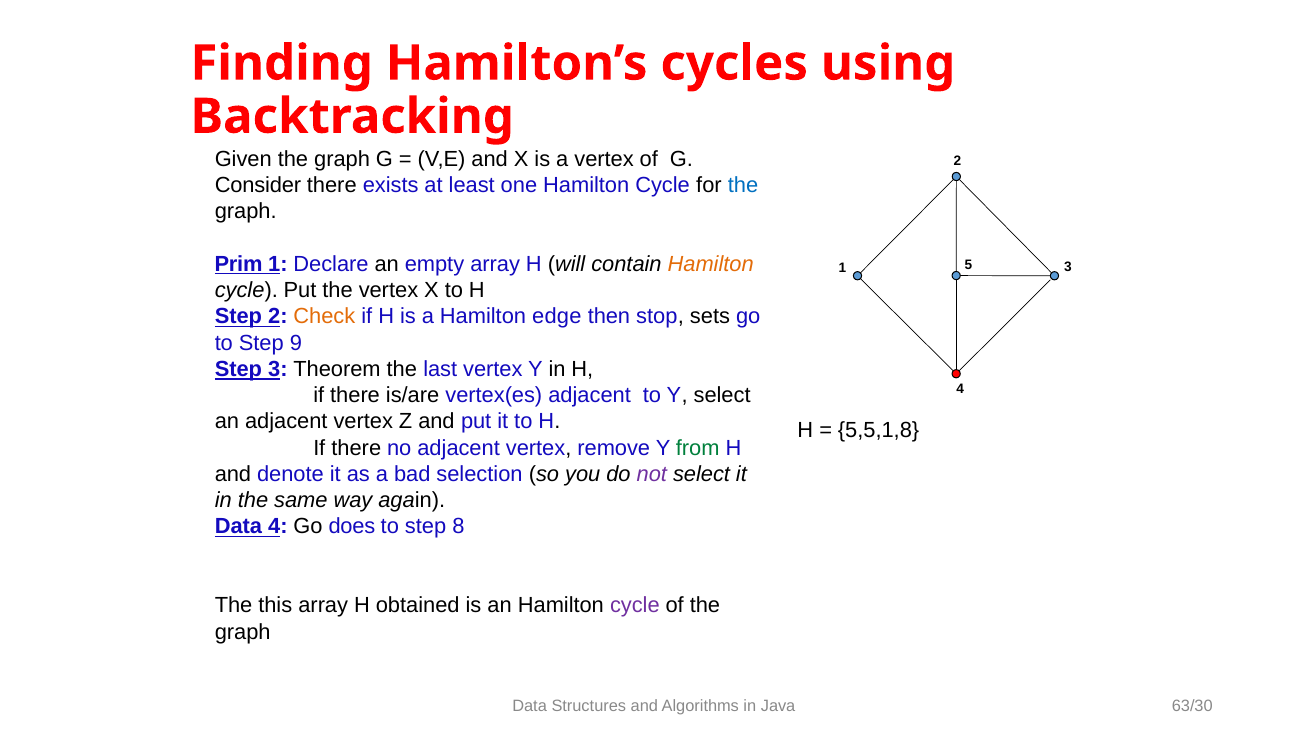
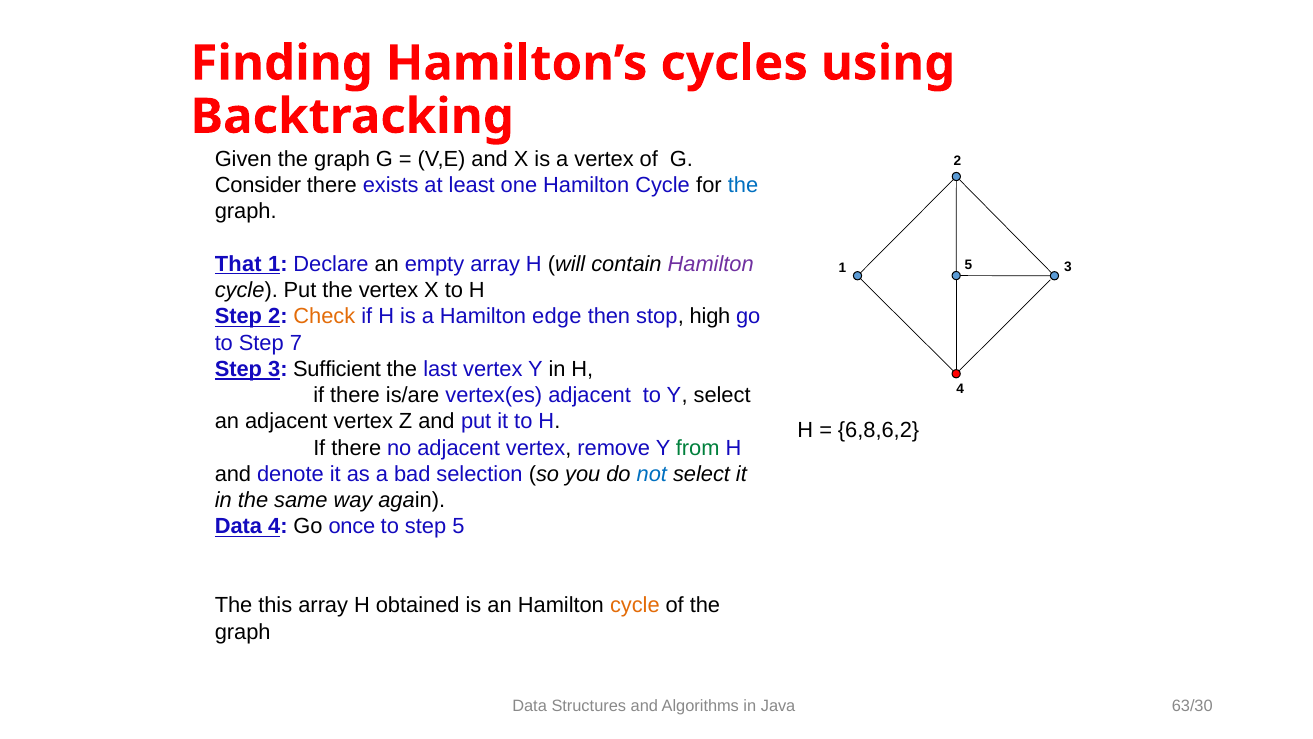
Prim: Prim -> That (238, 264)
Hamilton colour: orange -> purple (711, 264)
sets: sets -> high (710, 316)
9: 9 -> 7 (296, 343)
Theorem: Theorem -> Sufficient (337, 369)
5,5,1,8: 5,5,1,8 -> 6,8,6,2 (879, 430)
not colour: purple -> blue (652, 474)
does: does -> once (352, 526)
step 8: 8 -> 5 (458, 526)
cycle colour: purple -> orange (635, 605)
